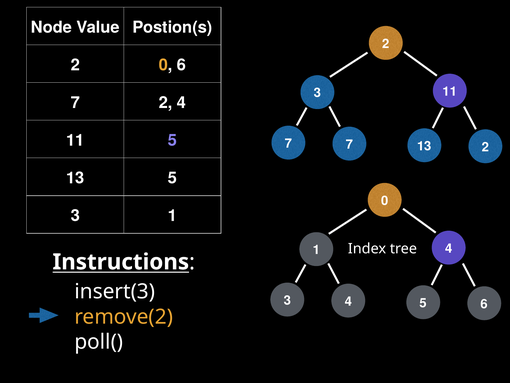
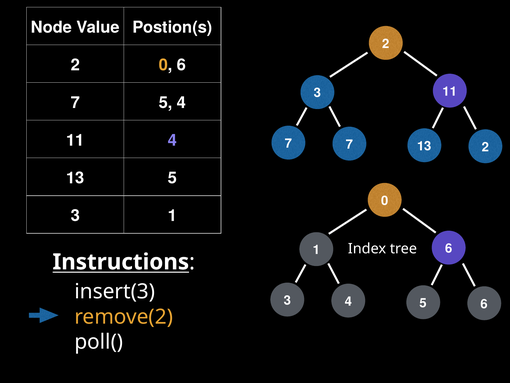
2: 2 -> 5 (166, 103)
11 5: 5 -> 4 (172, 140)
1 4: 4 -> 6 (449, 248)
